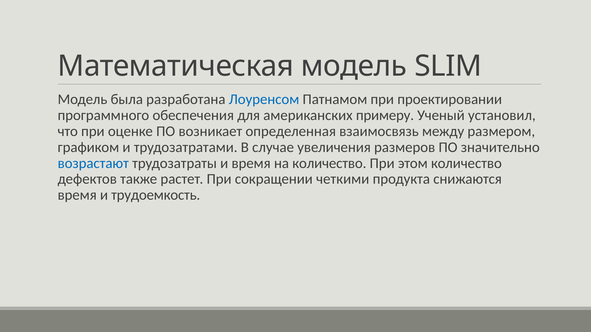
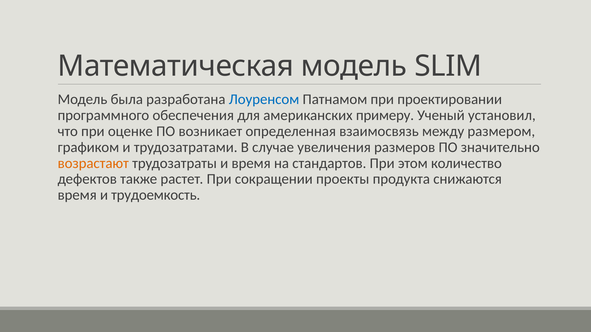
возрастают colour: blue -> orange (93, 163)
на количество: количество -> стандартов (329, 163)
четкими: четкими -> проекты (343, 179)
